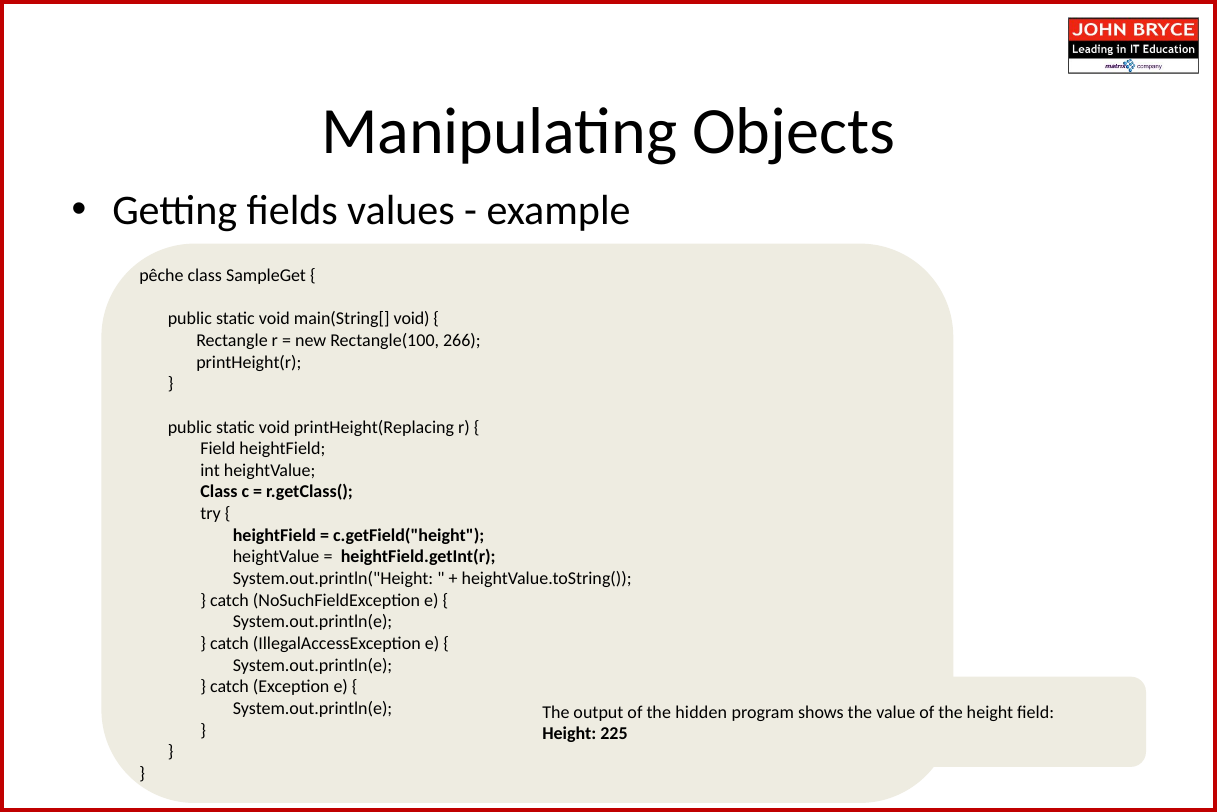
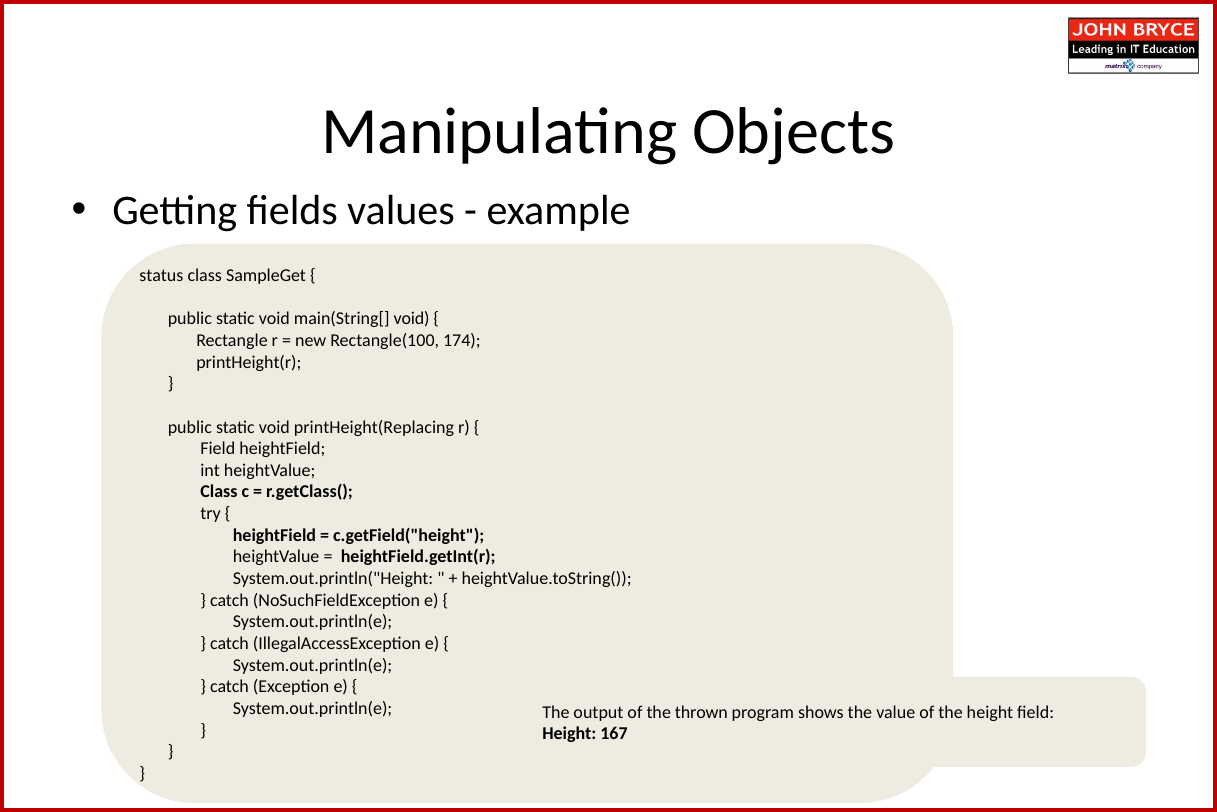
pêche: pêche -> status (161, 275)
266: 266 -> 174 (462, 340)
hidden: hidden -> thrown (701, 712)
225: 225 -> 167 (614, 733)
